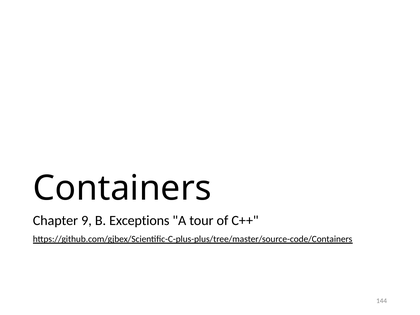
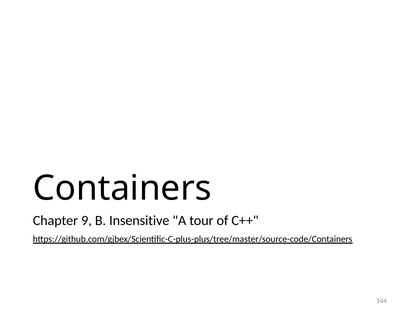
Exceptions: Exceptions -> Insensitive (139, 220)
